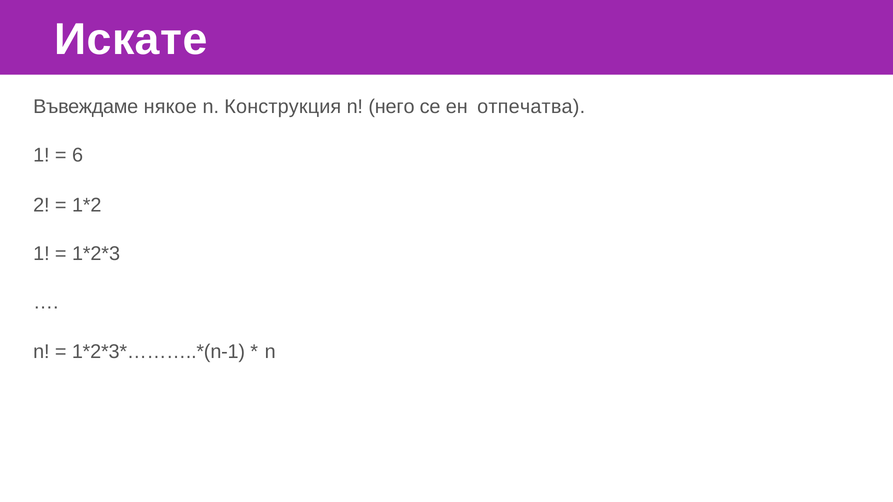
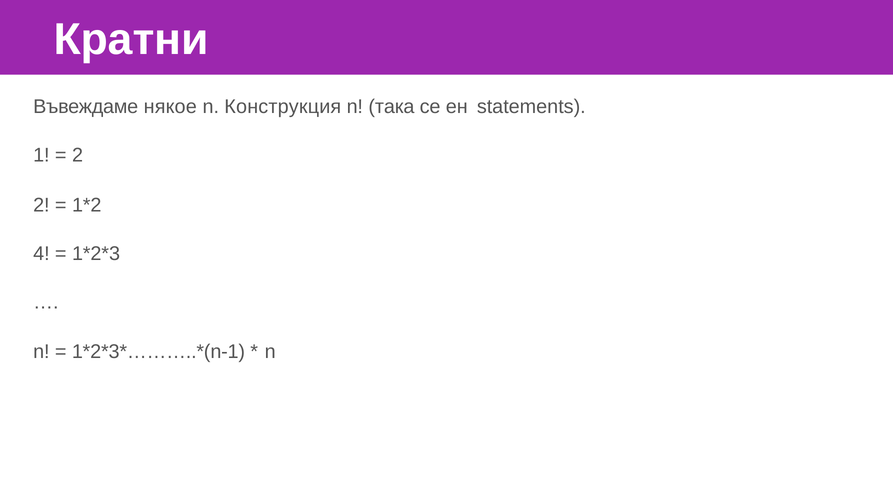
Искате: Искате -> Кратни (131, 39)
него: него -> така (391, 107)
отпечатва: отпечатва -> statements (531, 107)
6: 6 -> 2 (78, 155)
1: 1 -> 4 (41, 254)
